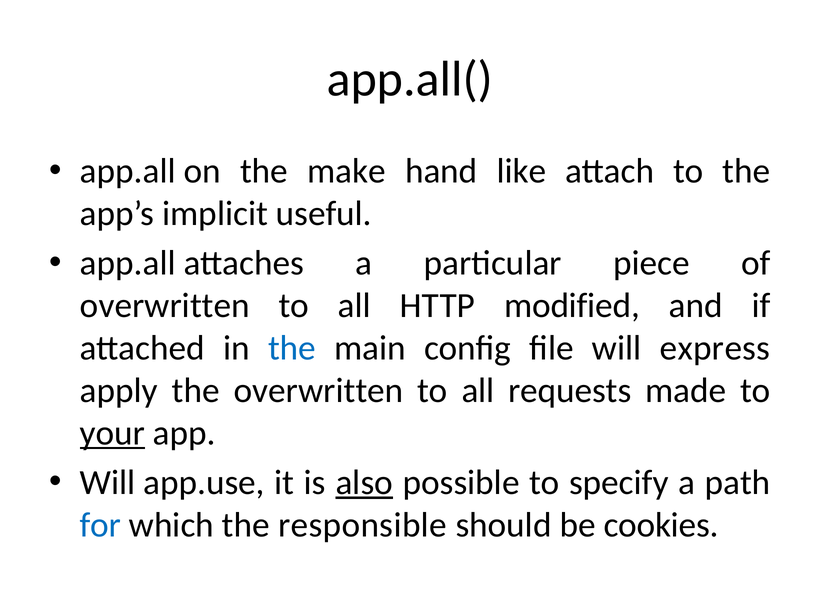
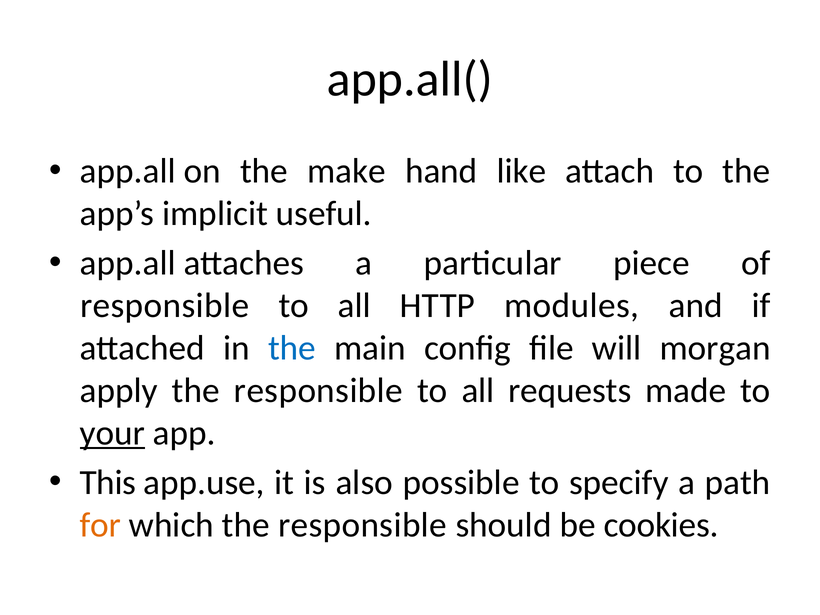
overwritten: overwritten -> responsible (165, 306)
modified: modified -> modules (572, 306)
express: express -> morgan (715, 348)
apply the overwritten: overwritten -> responsible (318, 391)
Will: Will -> This (108, 483)
also underline: present -> none (364, 483)
for colour: blue -> orange (101, 525)
